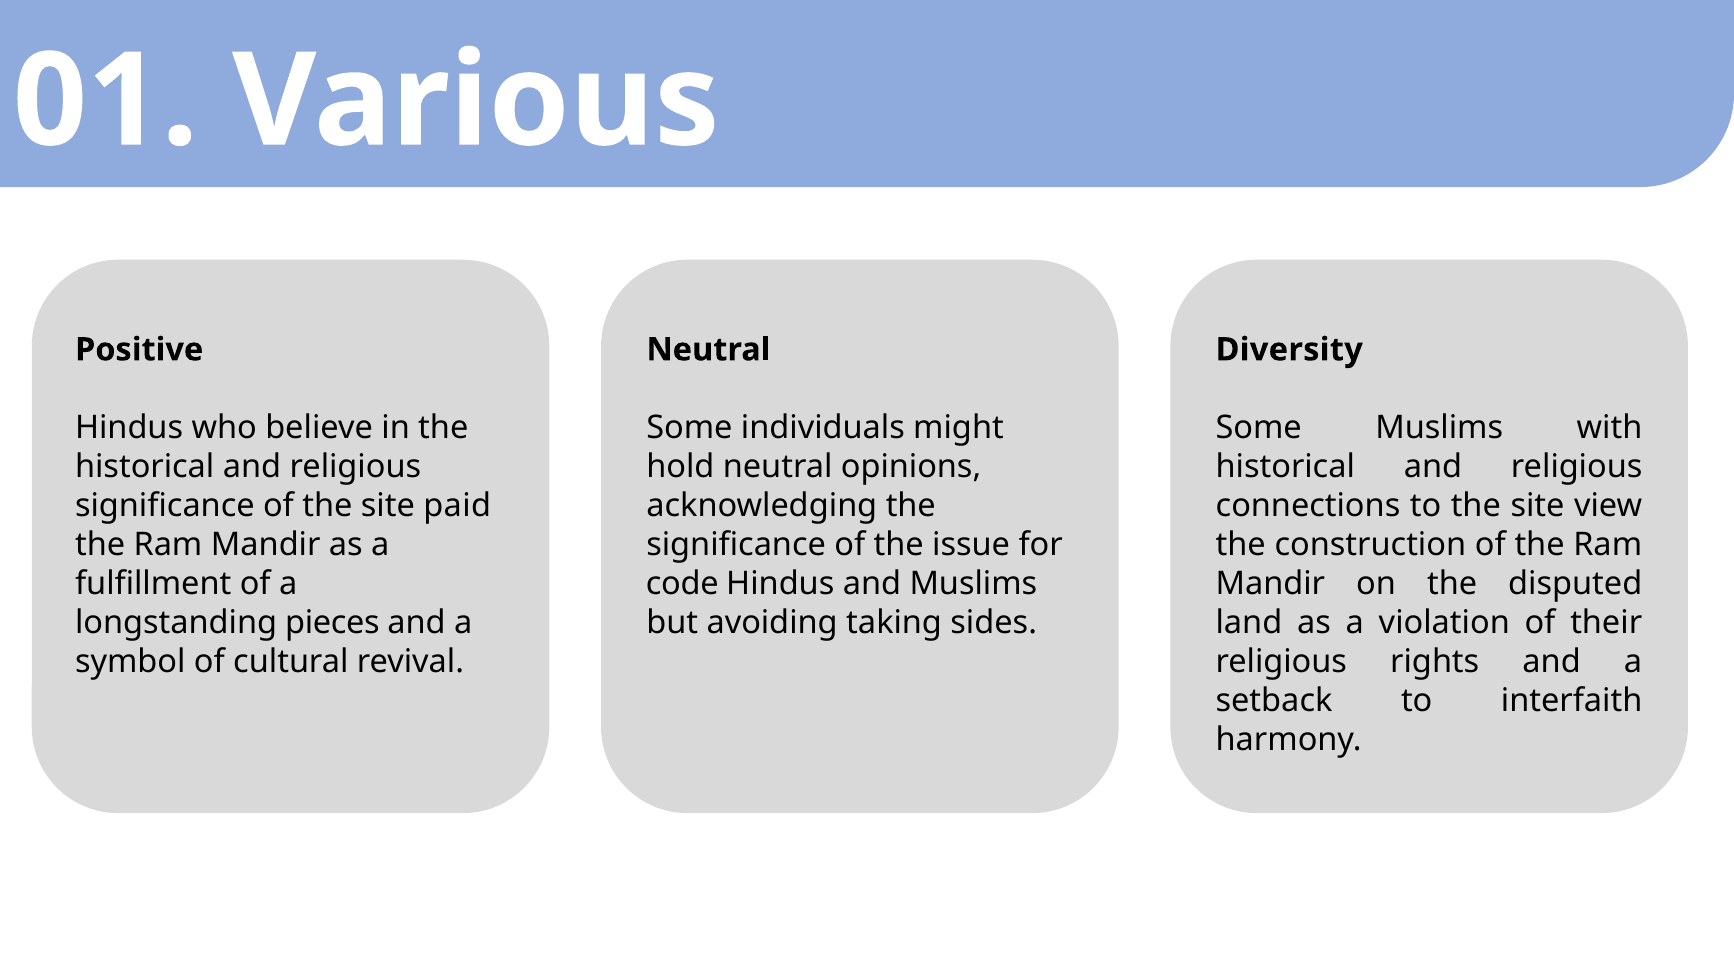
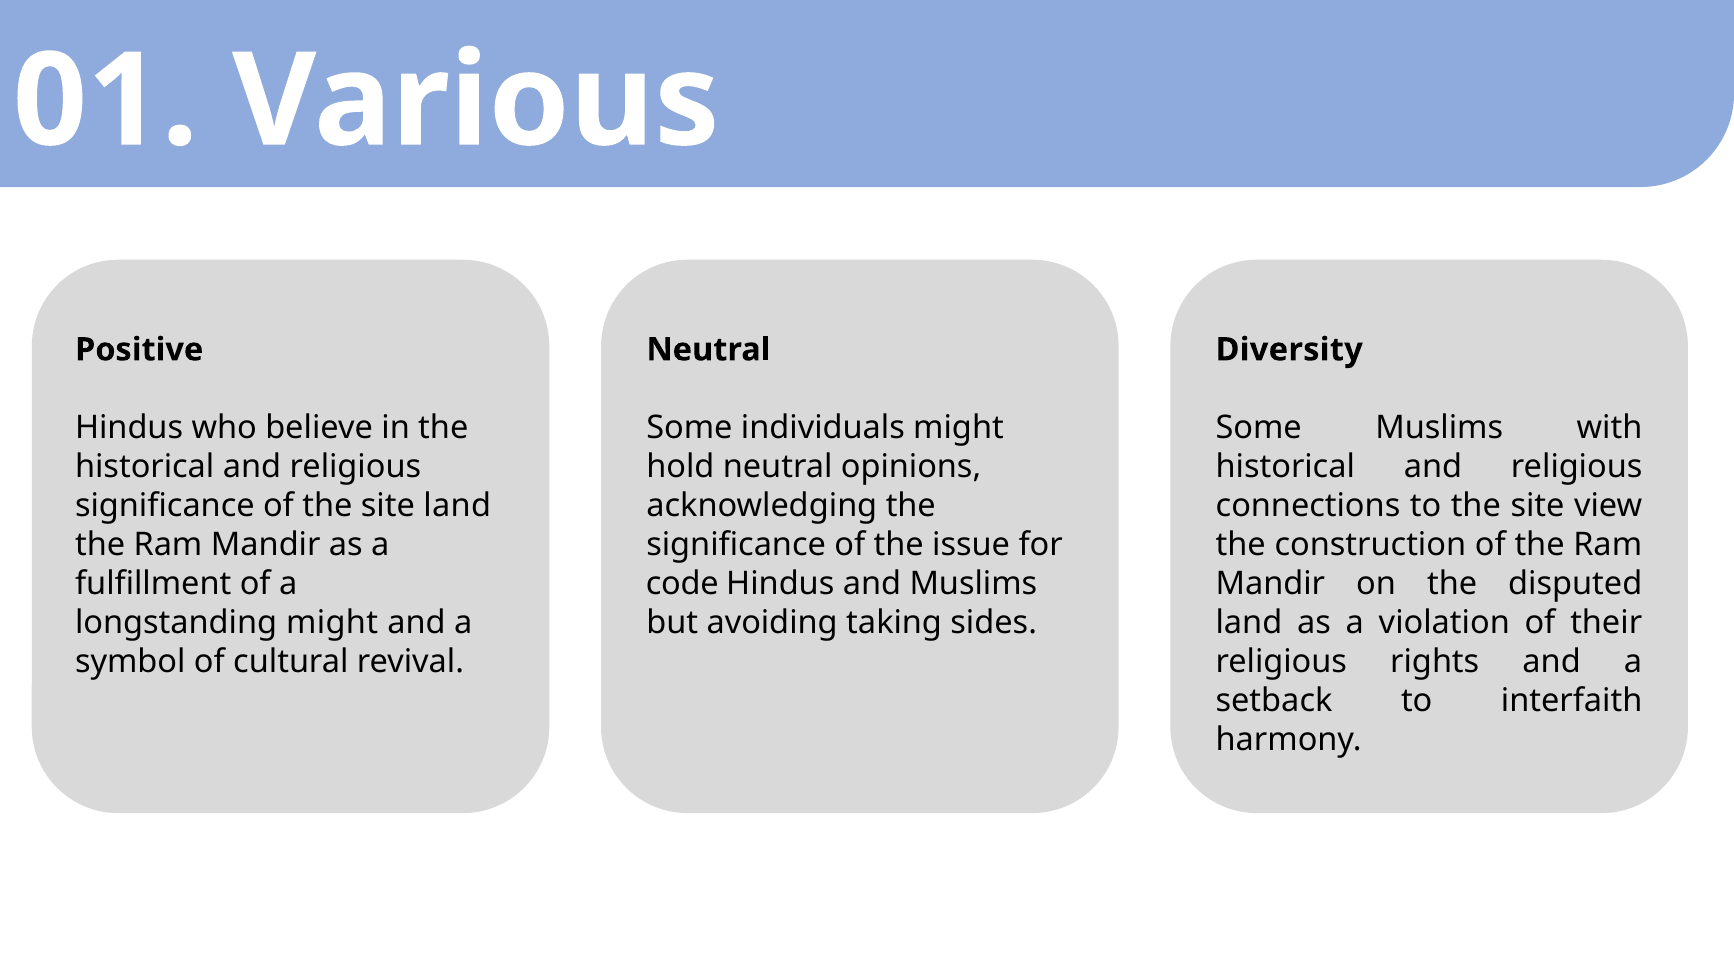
site paid: paid -> land (457, 506)
longstanding pieces: pieces -> might (332, 623)
